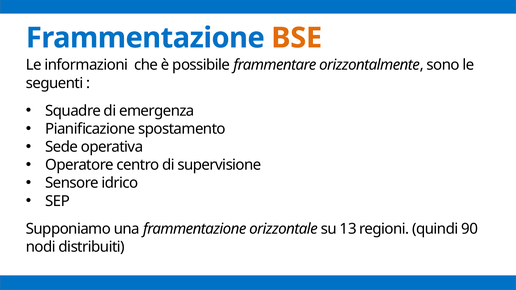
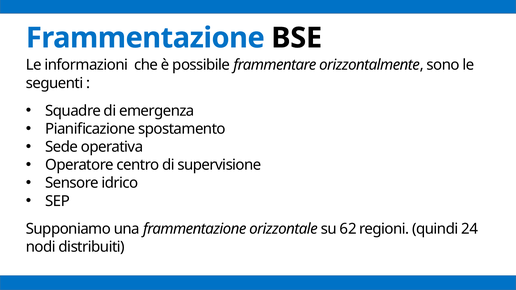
BSE colour: orange -> black (297, 38)
13: 13 -> 62 (348, 229)
90: 90 -> 24 (470, 229)
